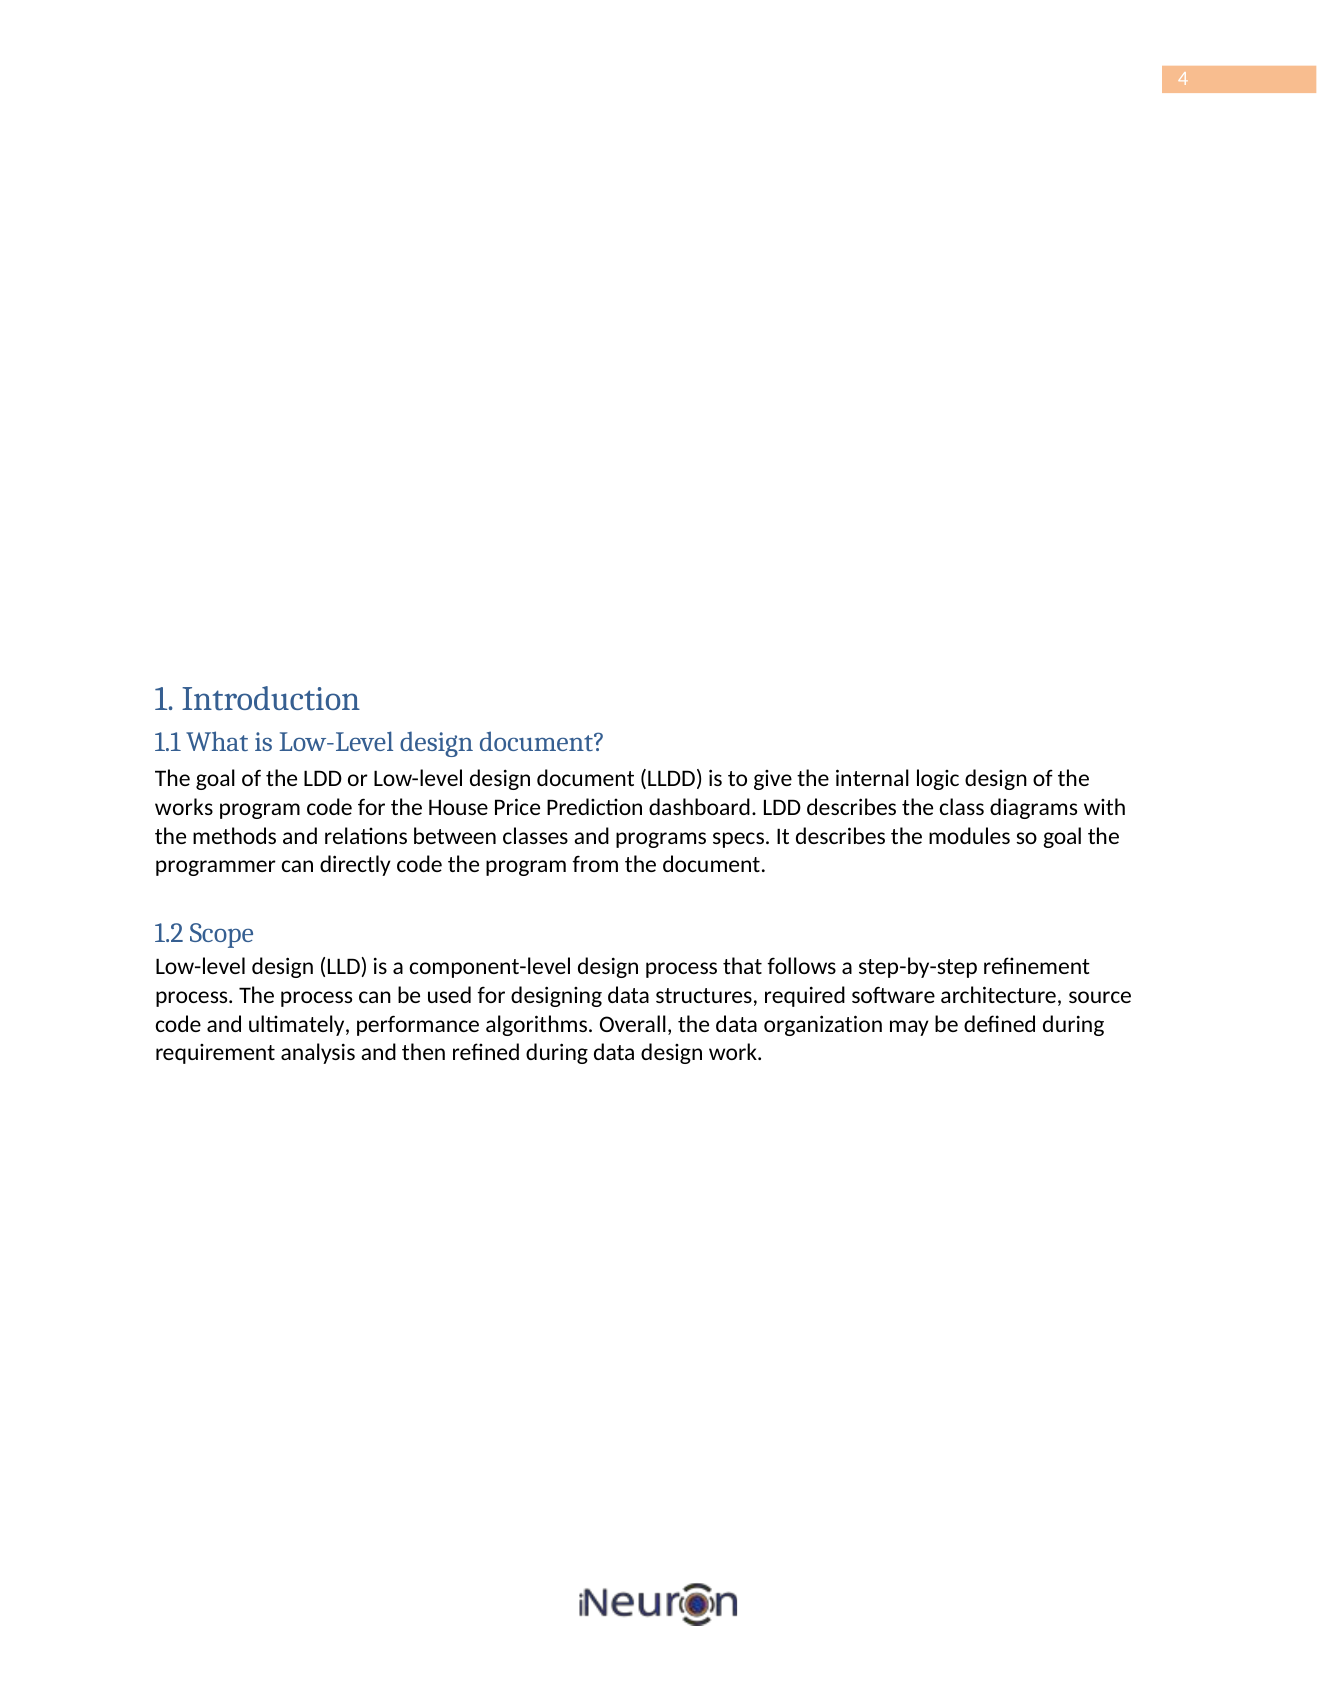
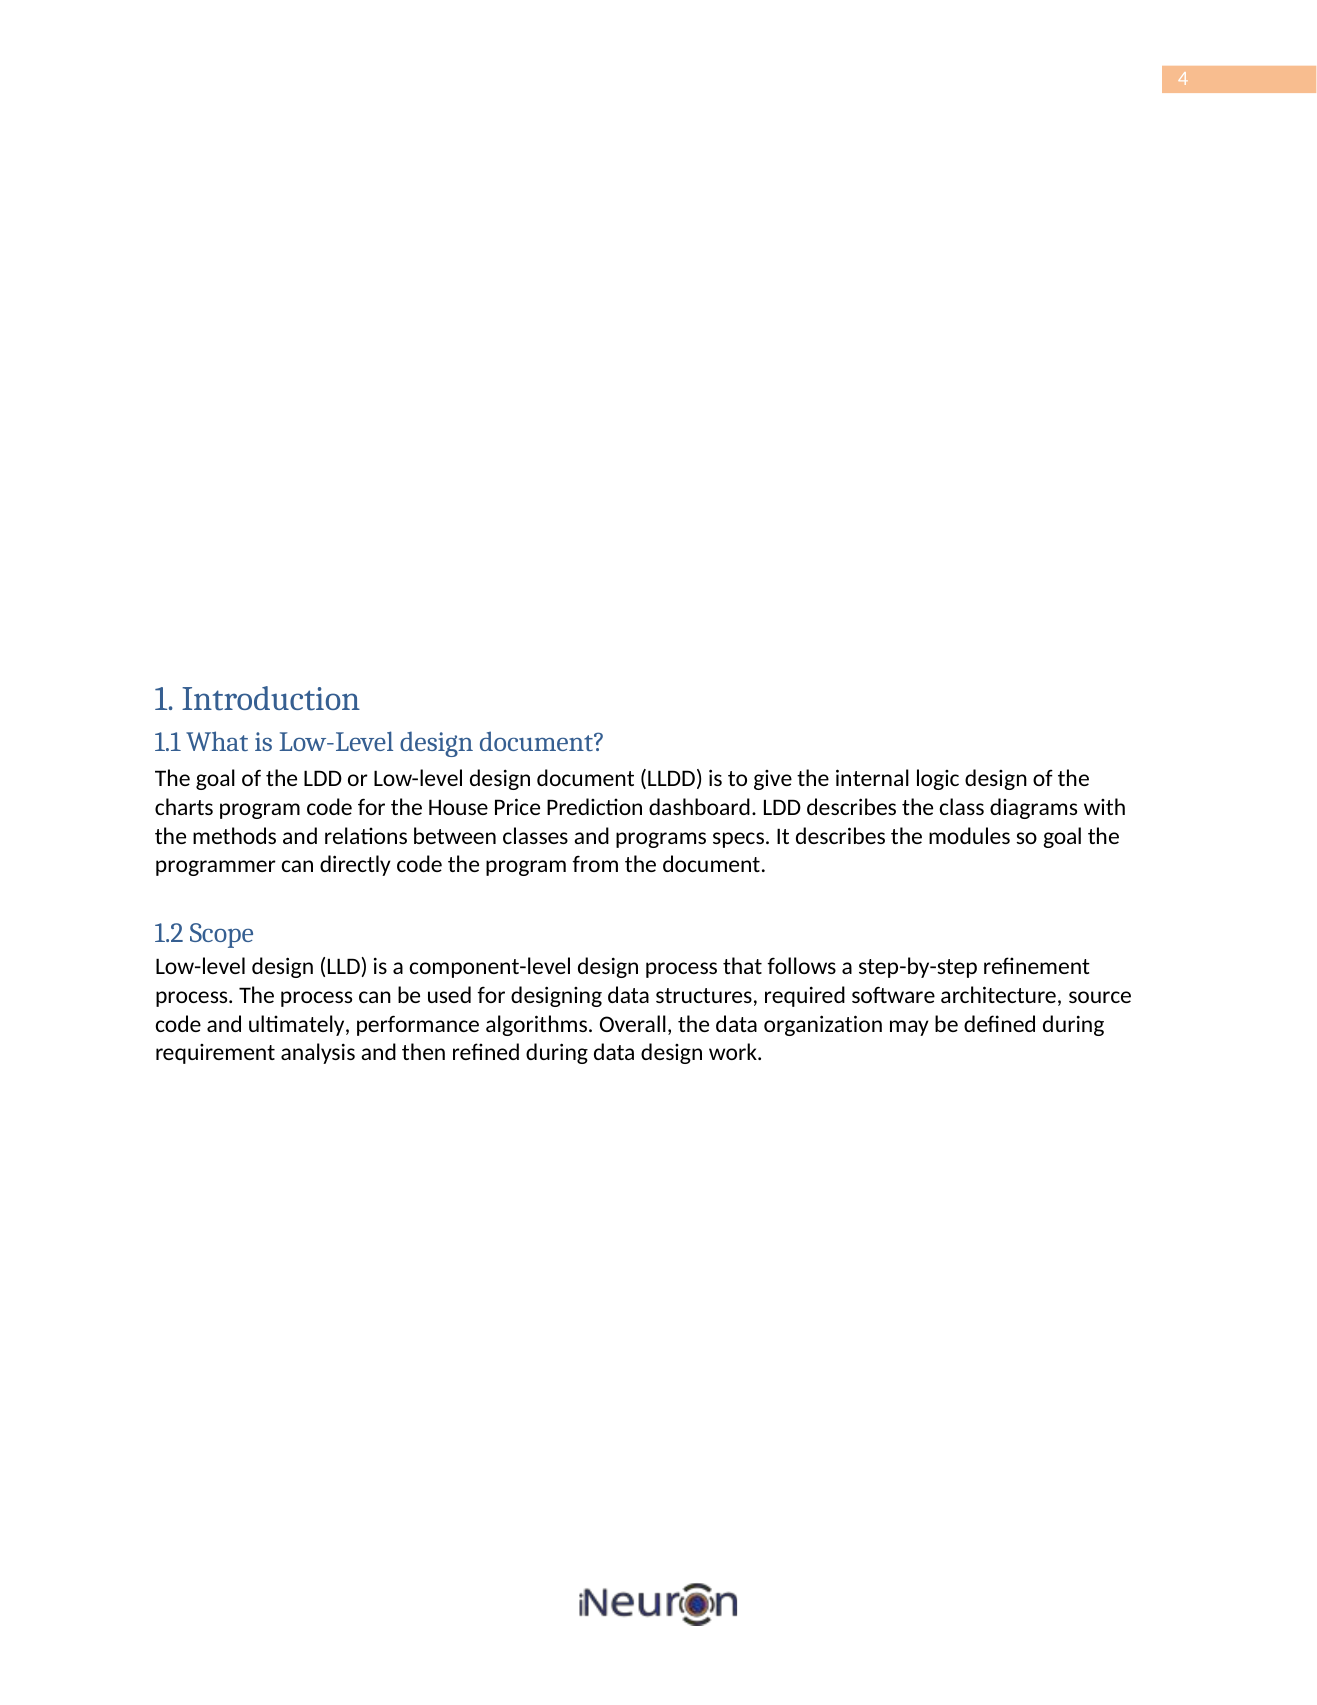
works: works -> charts (184, 807)
